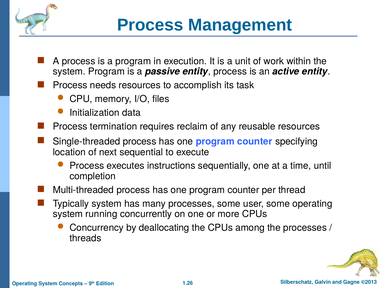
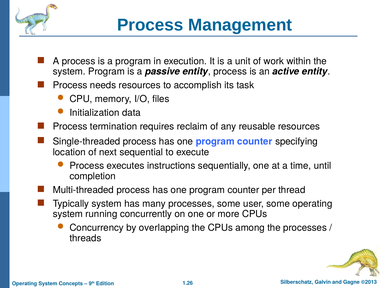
deallocating: deallocating -> overlapping (164, 227)
